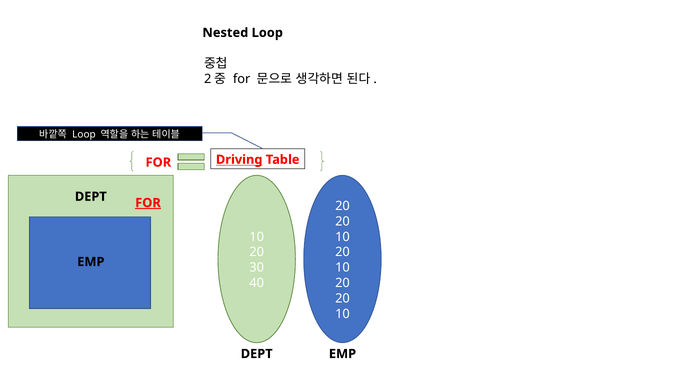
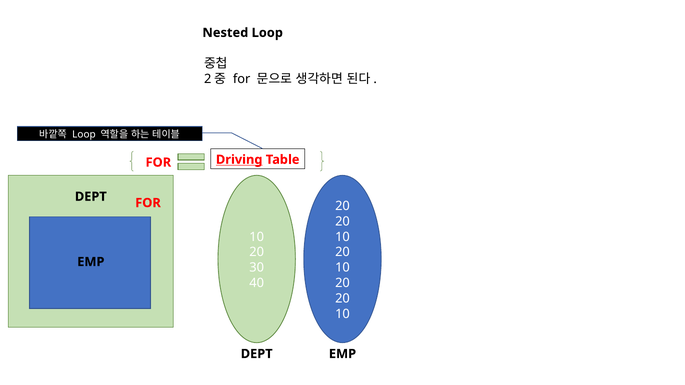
FOR underline: present -> none (148, 203)
